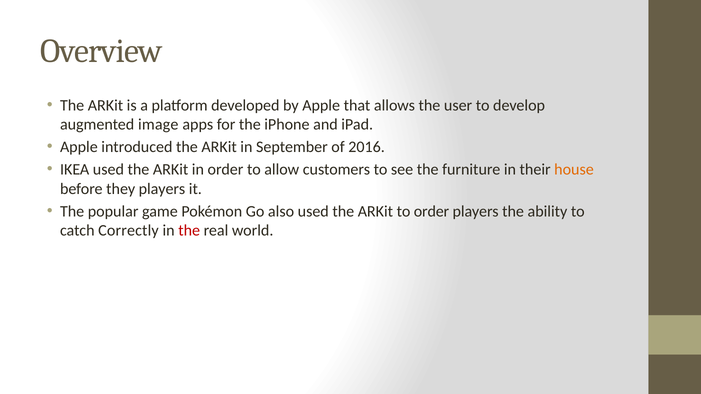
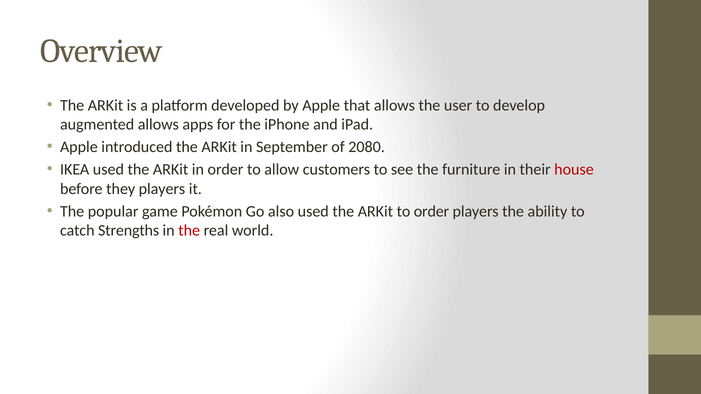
augmented image: image -> allows (158, 125)
2016: 2016 -> 2080 (367, 147)
house colour: orange -> red (574, 170)
Correctly: Correctly -> Strengths (129, 231)
